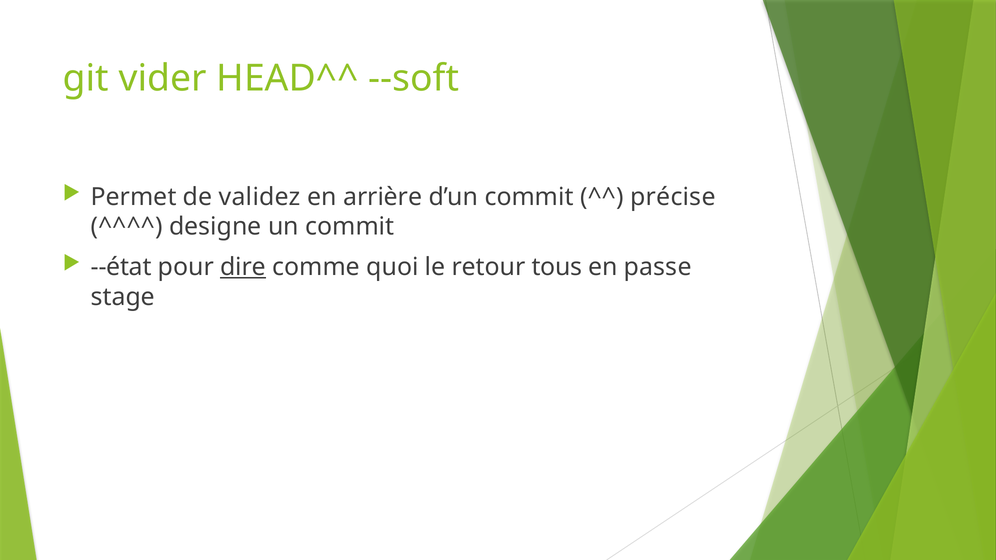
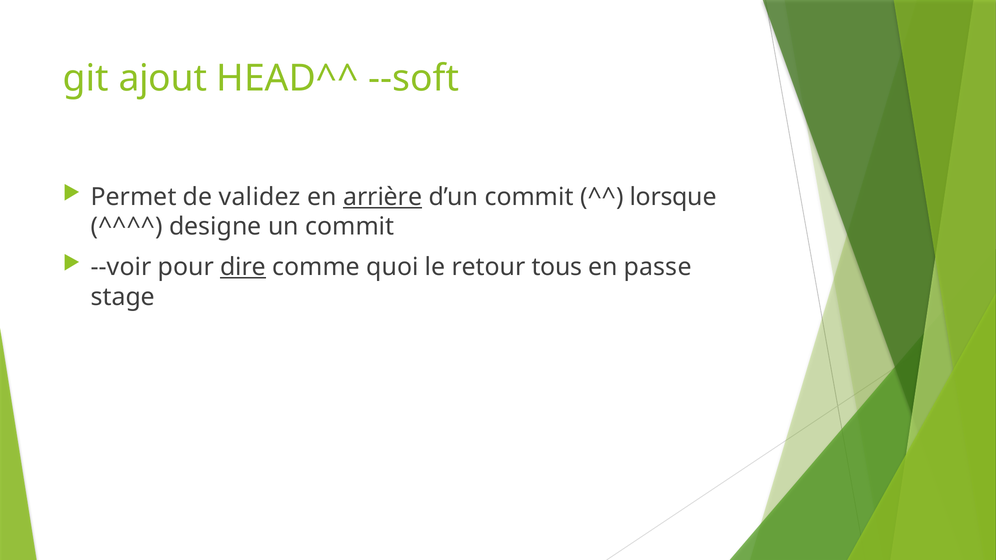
vider: vider -> ajout (163, 79)
arrière underline: none -> present (383, 197)
précise: précise -> lorsque (673, 197)
--état: --état -> --voir (121, 267)
